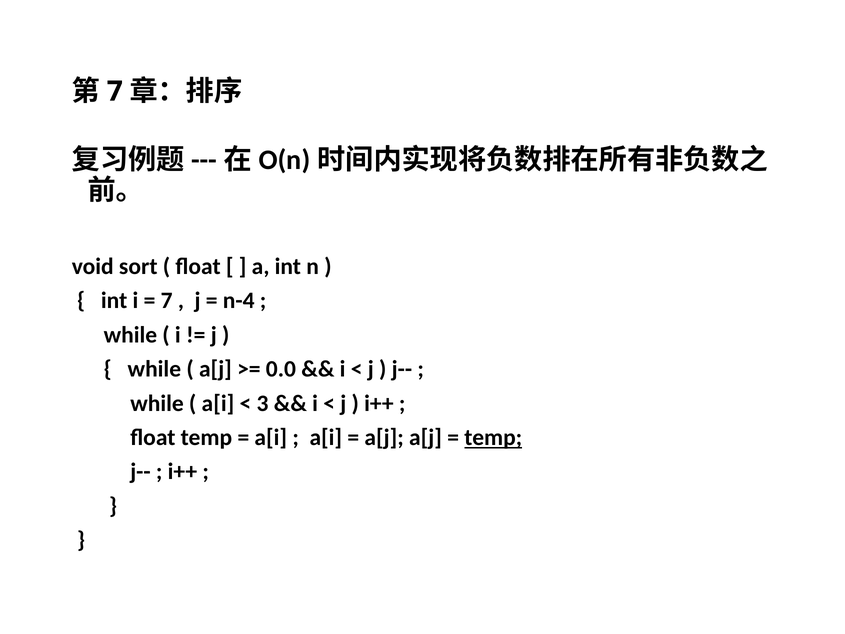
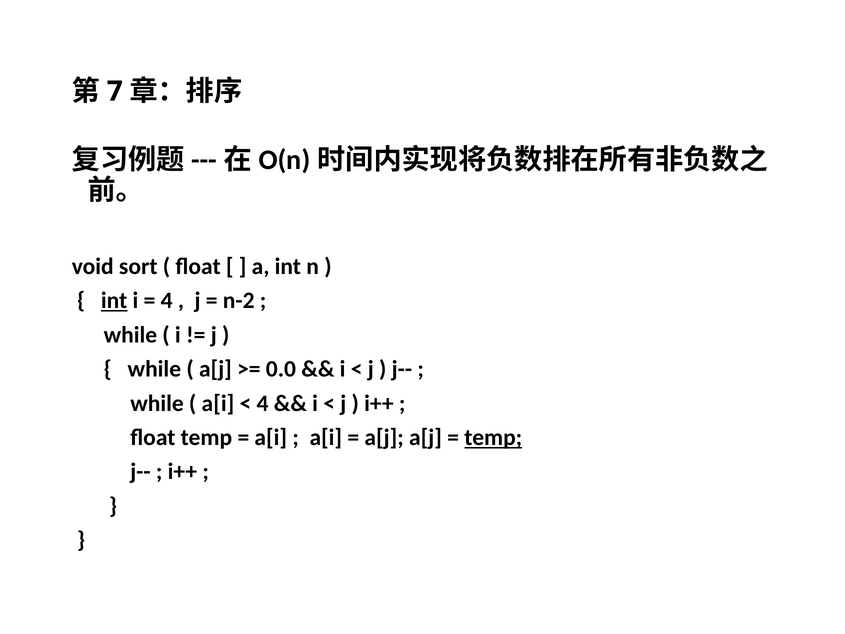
int underline: none -> present (114, 301)
7: 7 -> 4 (167, 301)
n-4: n-4 -> n-2 (239, 301)
3: 3 -> 4 (263, 403)
